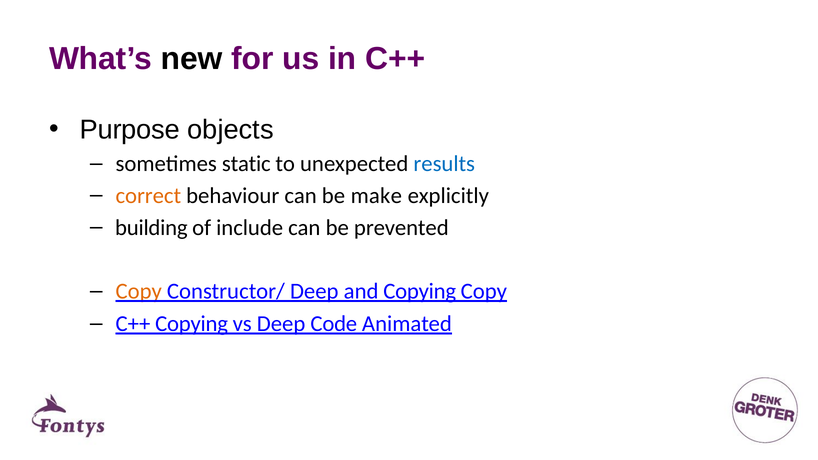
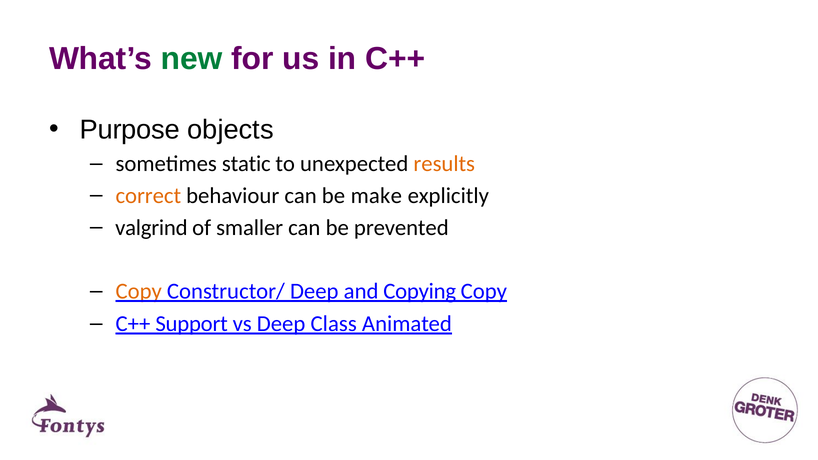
new colour: black -> green (192, 59)
results colour: blue -> orange (444, 164)
building: building -> valgrind (151, 228)
include: include -> smaller (250, 228)
C++ Copying: Copying -> Support (192, 324)
Code: Code -> Class (334, 324)
